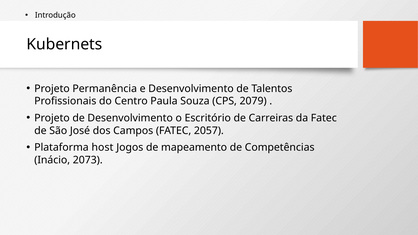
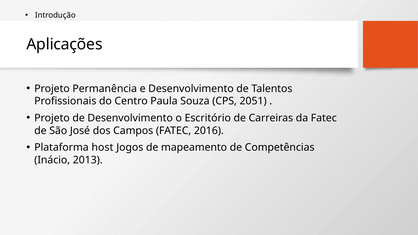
Kubernets: Kubernets -> Aplicações (64, 44)
2079: 2079 -> 2051 (253, 101)
2057: 2057 -> 2016 (209, 131)
2073: 2073 -> 2013 (88, 160)
